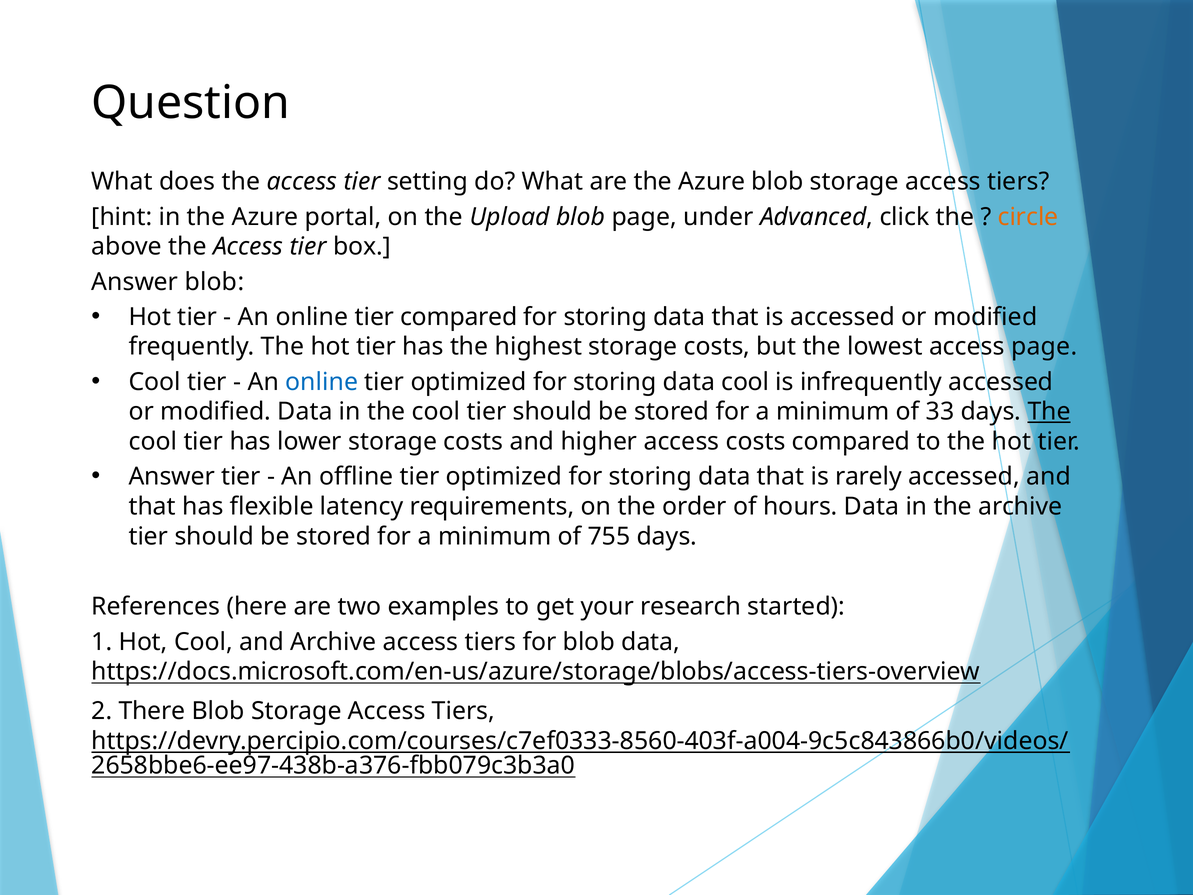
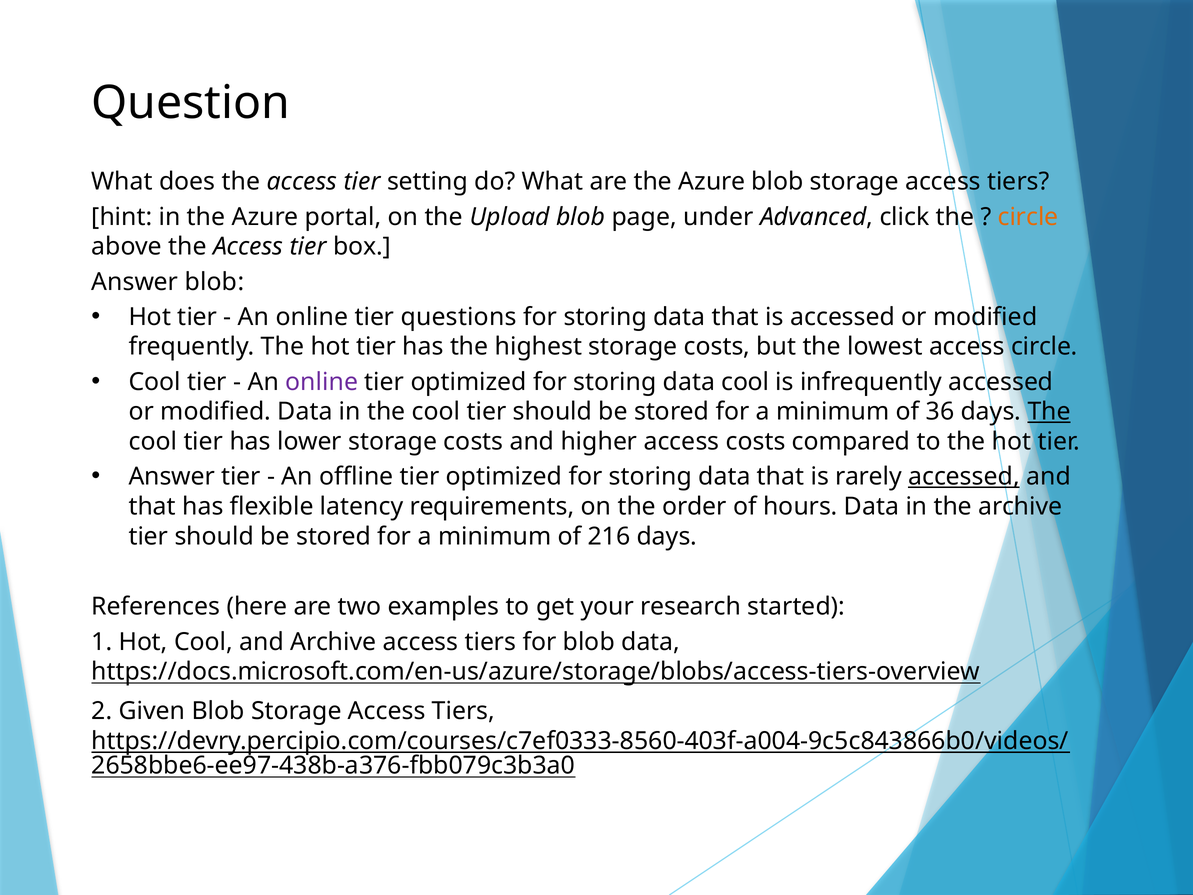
tier compared: compared -> questions (459, 317)
access page: page -> circle (1044, 347)
online colour: blue -> purple (322, 382)
33: 33 -> 36 (940, 412)
accessed underline: none -> present (964, 477)
755: 755 -> 216 (609, 536)
There: There -> Given (152, 711)
